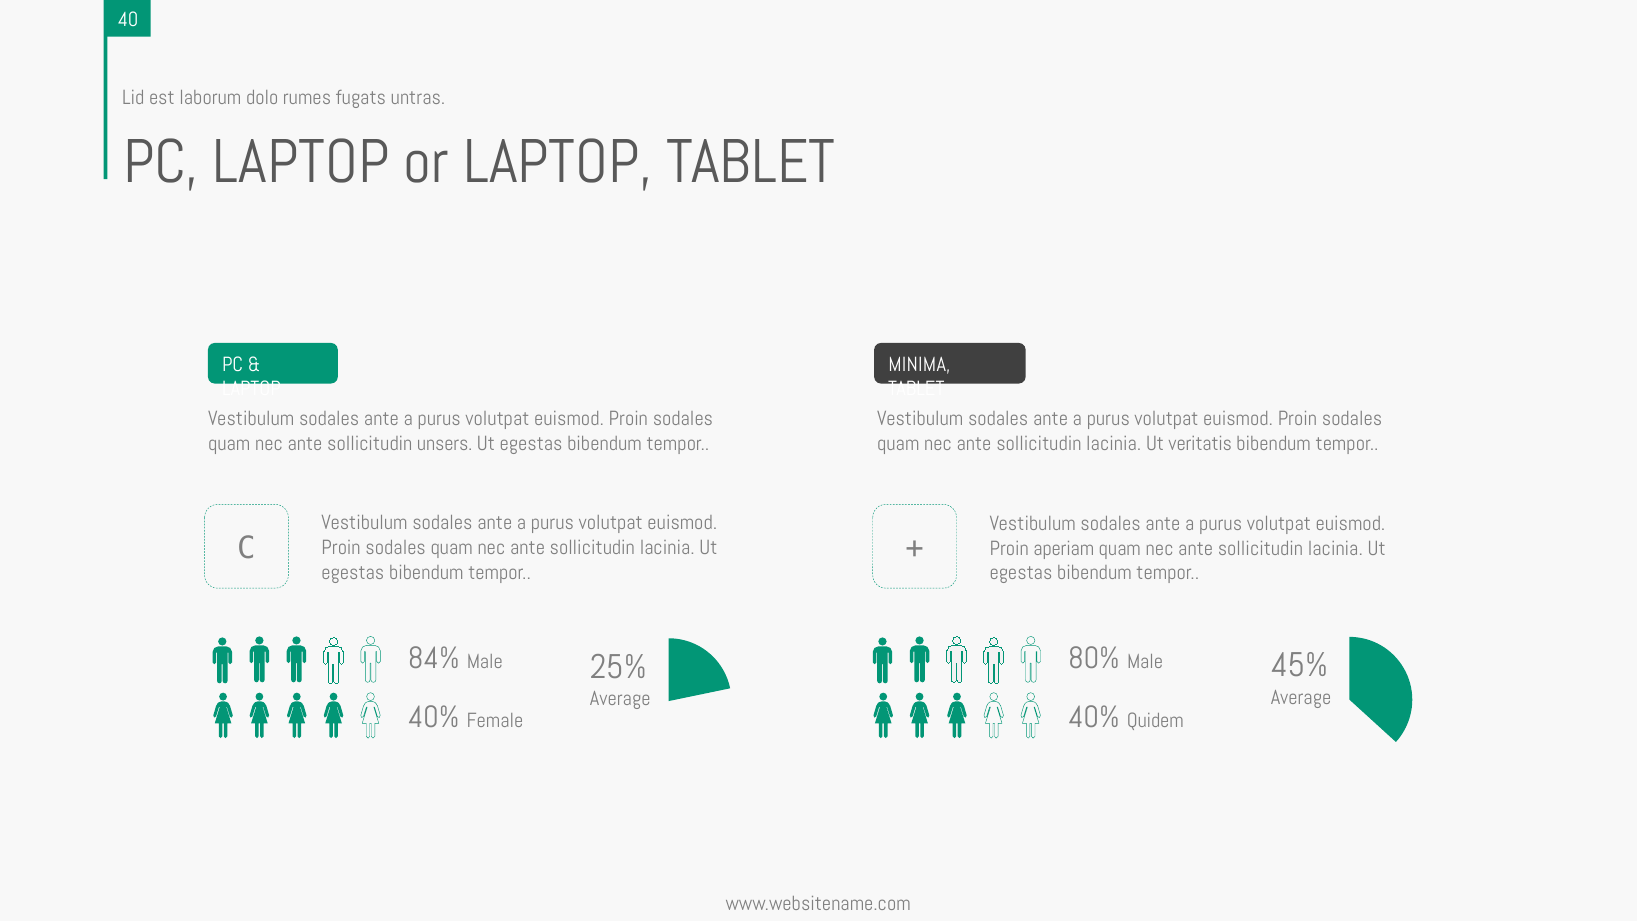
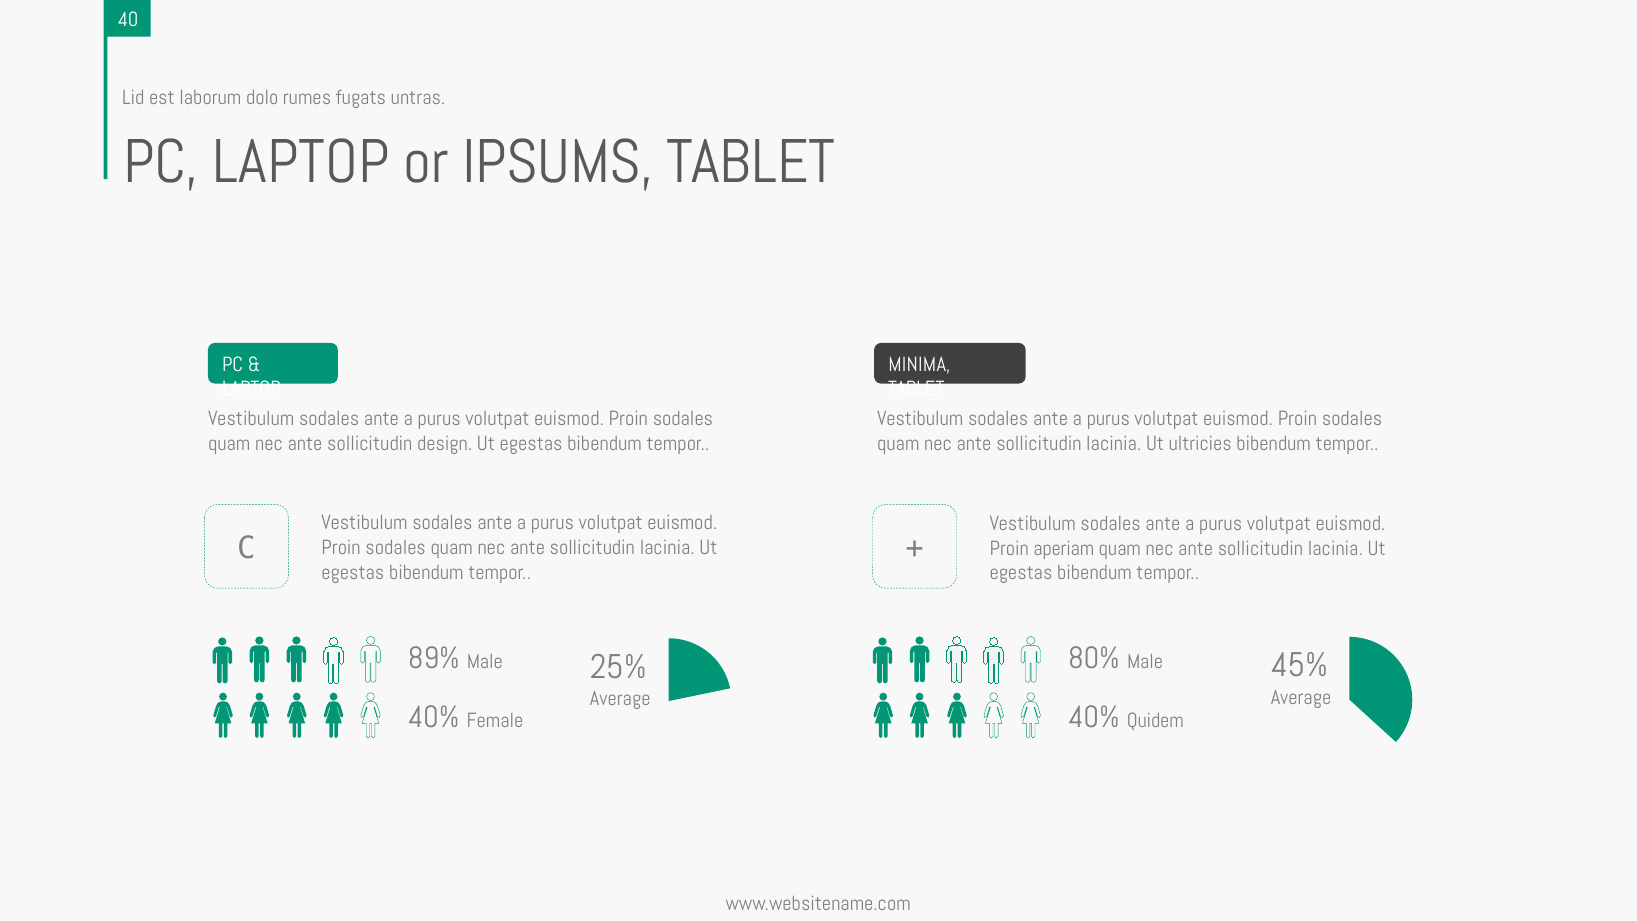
or LAPTOP: LAPTOP -> IPSUMS (558, 162)
unsers: unsers -> design (445, 443)
veritatis: veritatis -> ultricies (1200, 443)
84%: 84% -> 89% (434, 658)
